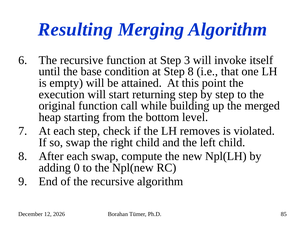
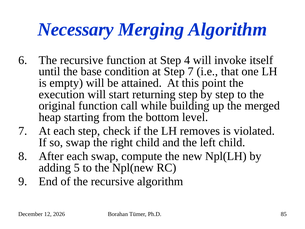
Resulting: Resulting -> Necessary (76, 30)
3: 3 -> 4 (187, 60)
Step 8: 8 -> 7 (191, 71)
0: 0 -> 5 (77, 167)
